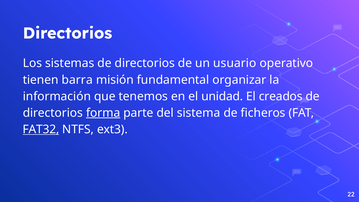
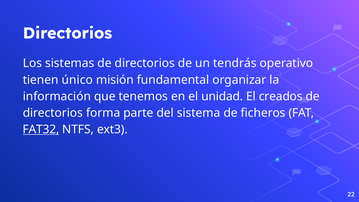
usuario: usuario -> tendrás (235, 63)
barra: barra -> único (77, 80)
forma underline: present -> none (103, 113)
